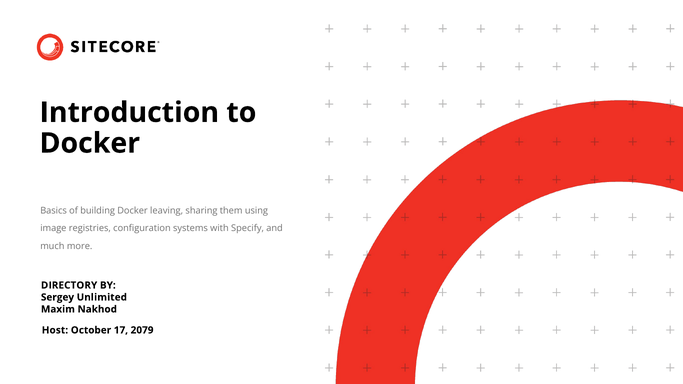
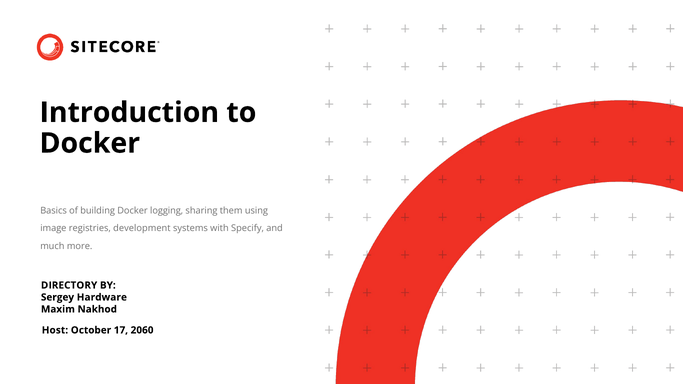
leaving: leaving -> logging (167, 211)
configuration: configuration -> development (142, 228)
Unlimited: Unlimited -> Hardware (102, 297)
2079: 2079 -> 2060 (142, 330)
